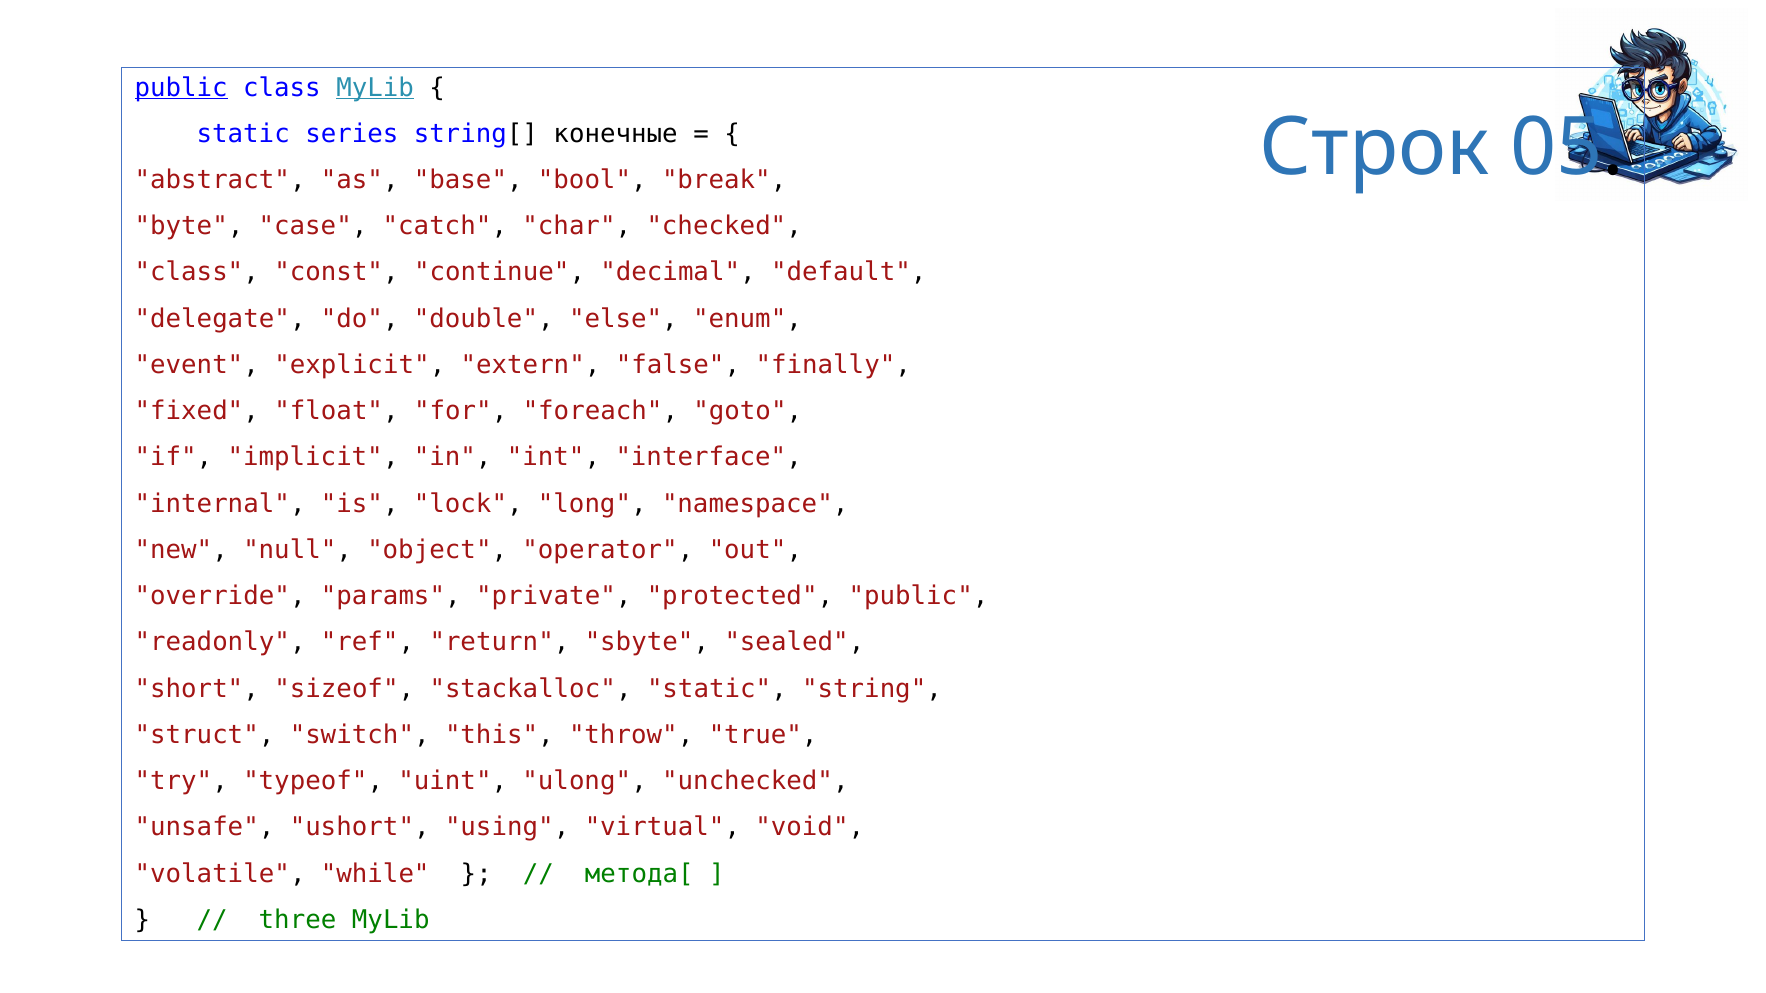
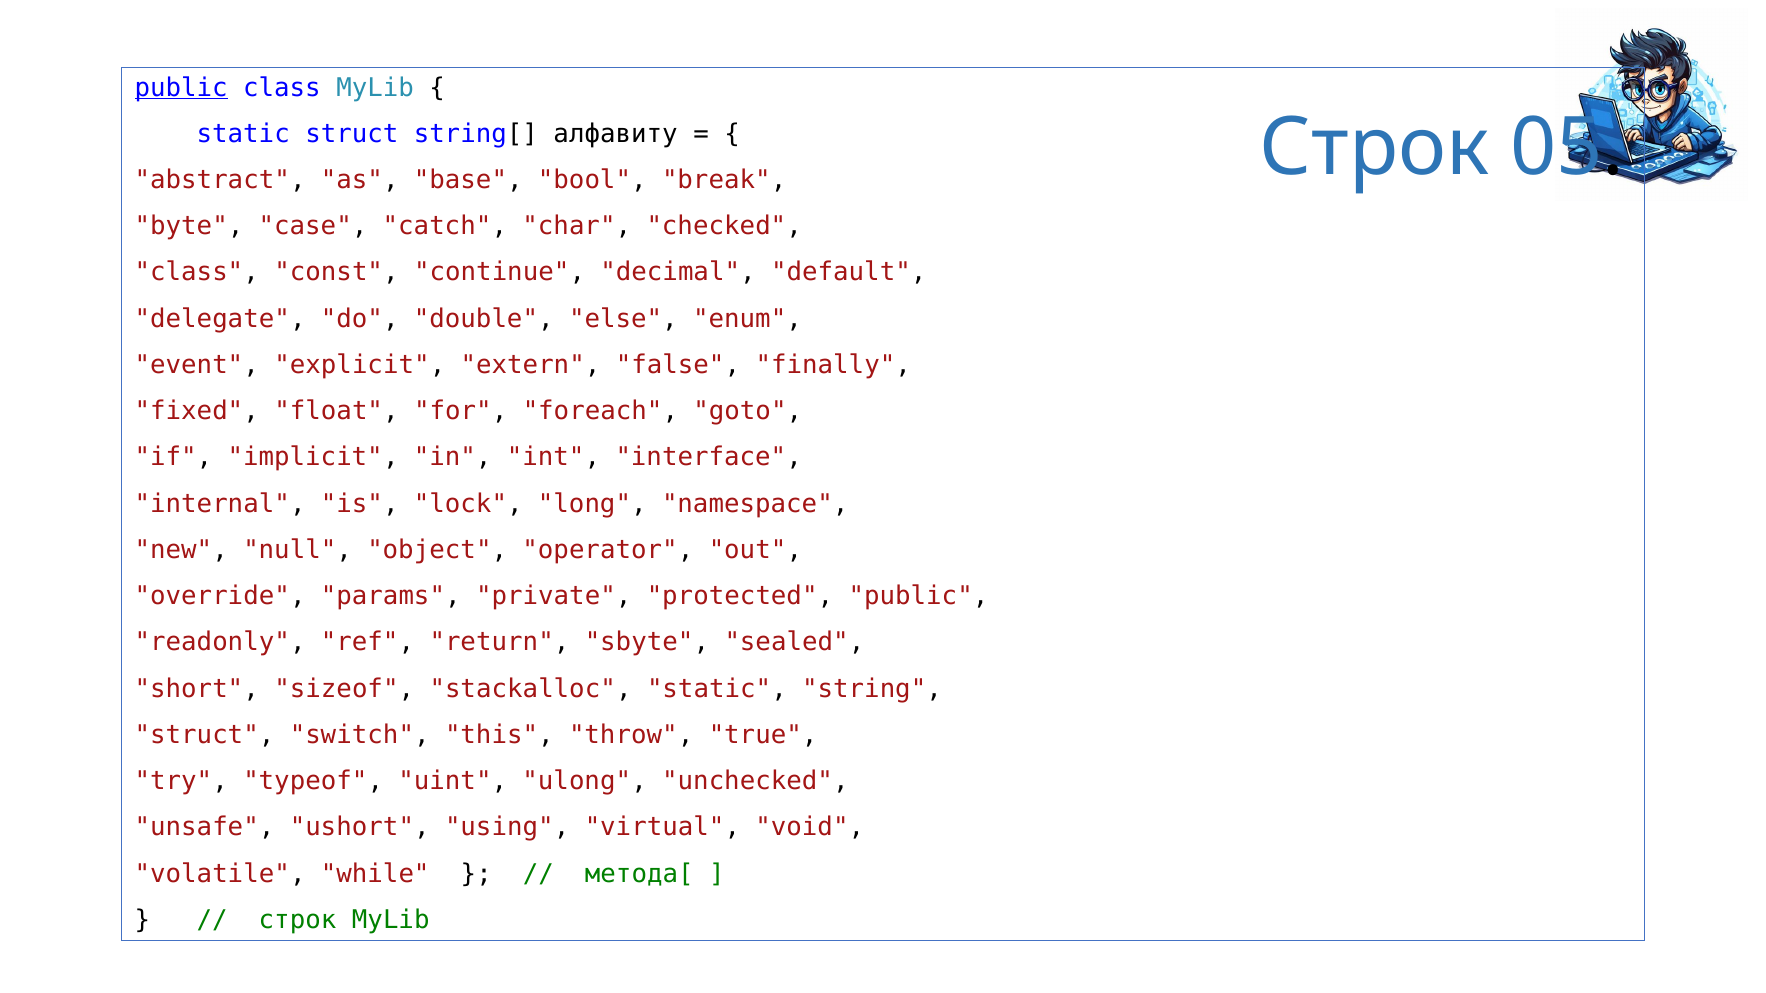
MyLib underline: present -> none (375, 88)
static series: series -> struct (352, 134)
конечные: конечные -> алфавиту (616, 134)
three: three -> строк (298, 920)
